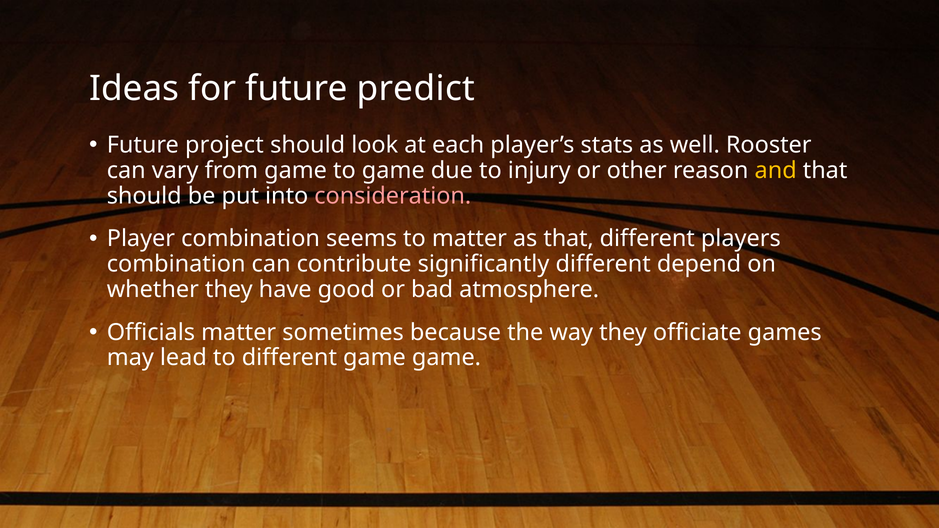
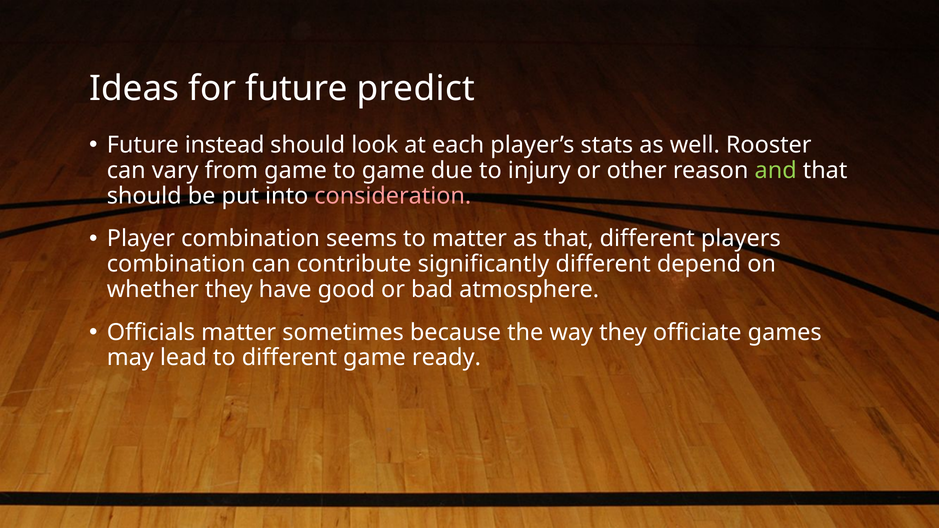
project: project -> instead (225, 145)
and colour: yellow -> light green (776, 171)
game game: game -> ready (446, 358)
